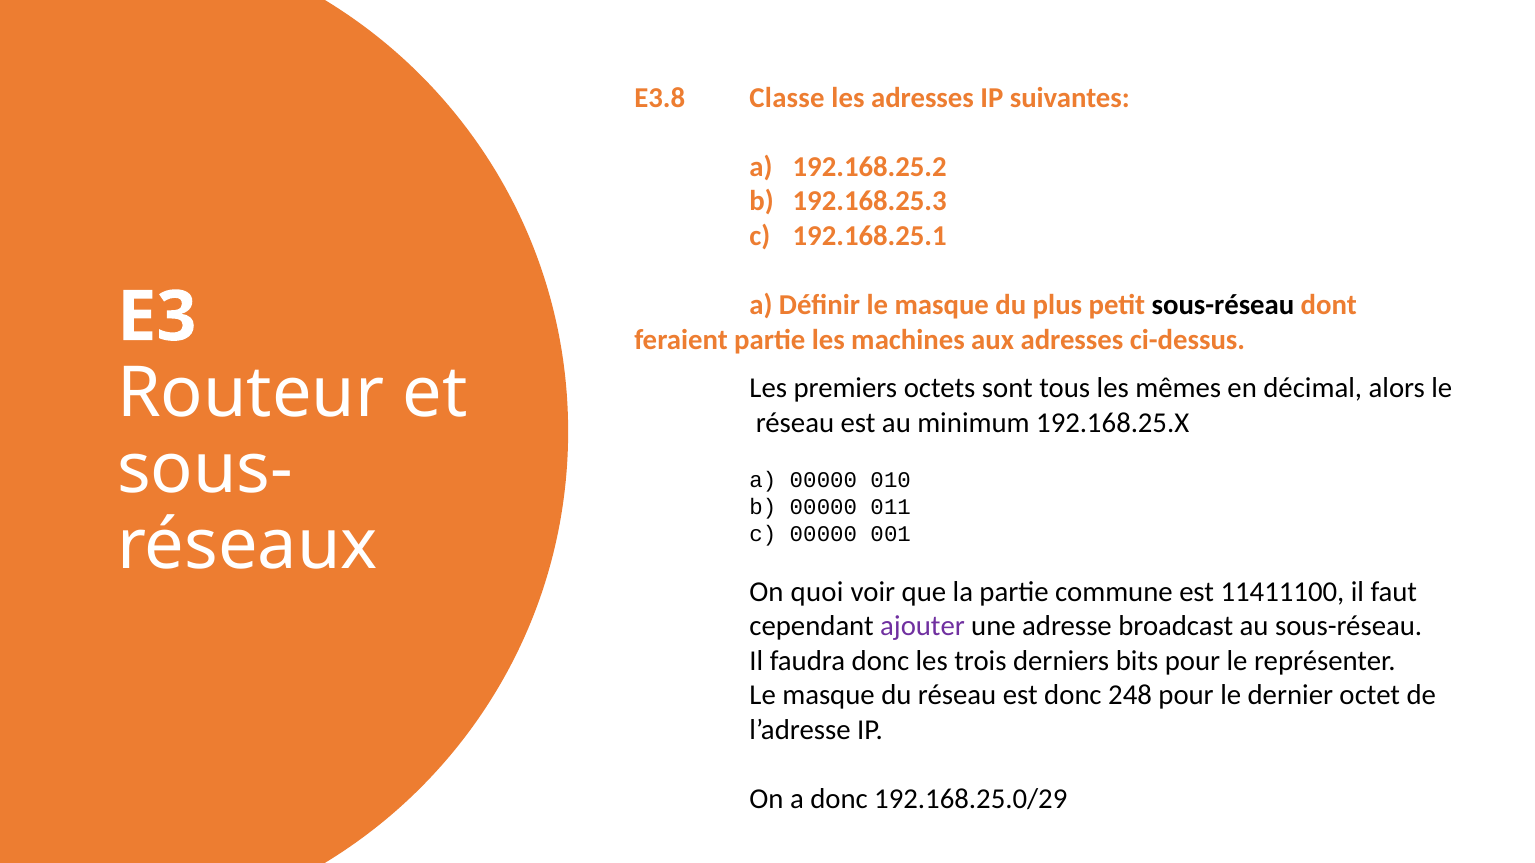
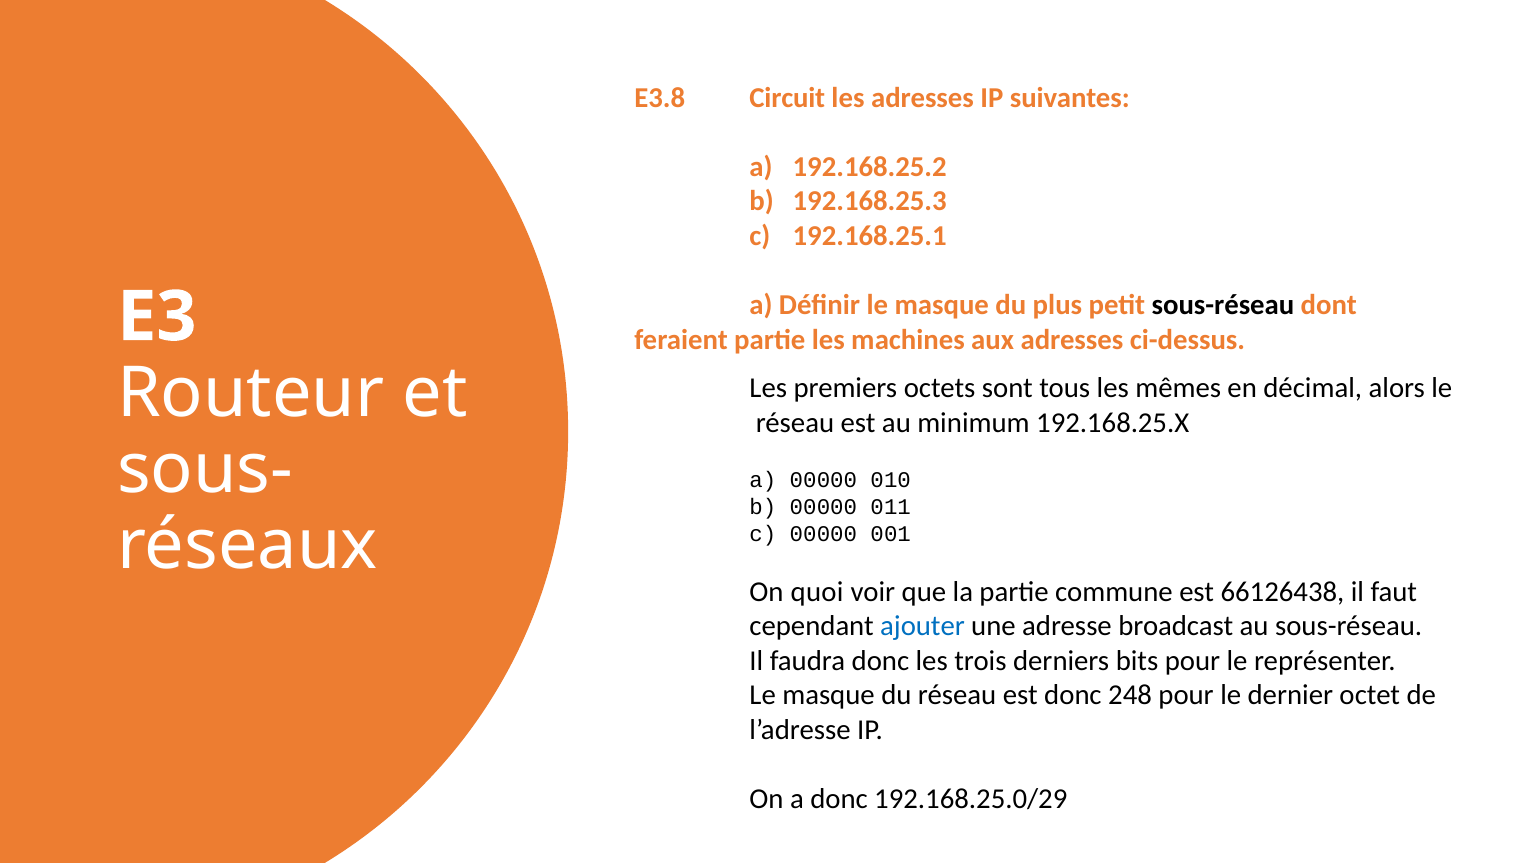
Classe: Classe -> Circuit (787, 98)
11411100: 11411100 -> 66126438 (1282, 592)
ajouter colour: purple -> blue (922, 627)
